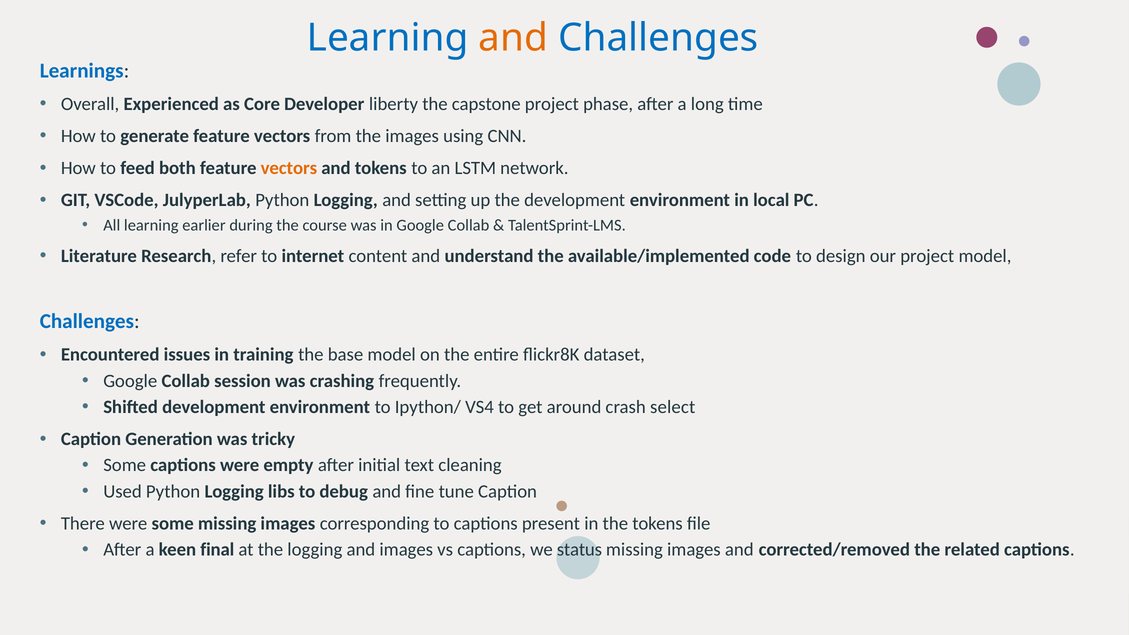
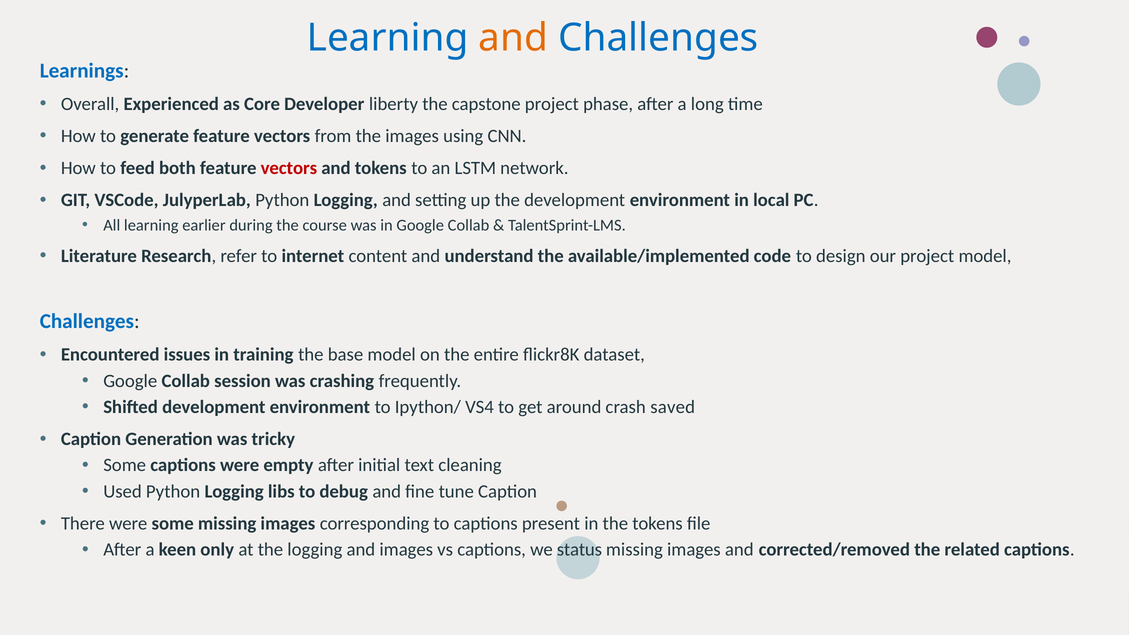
vectors colour: orange -> red (289, 168)
select: select -> saved (673, 407)
final: final -> only (217, 550)
